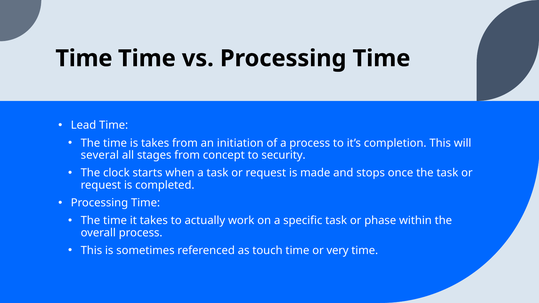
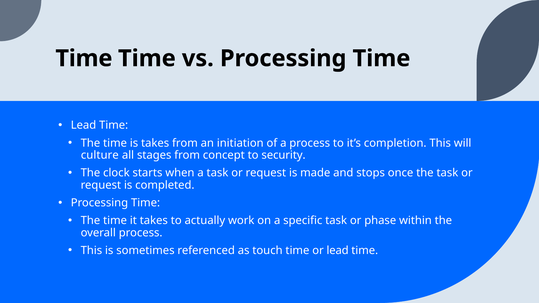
several: several -> culture (100, 155)
or very: very -> lead (338, 251)
